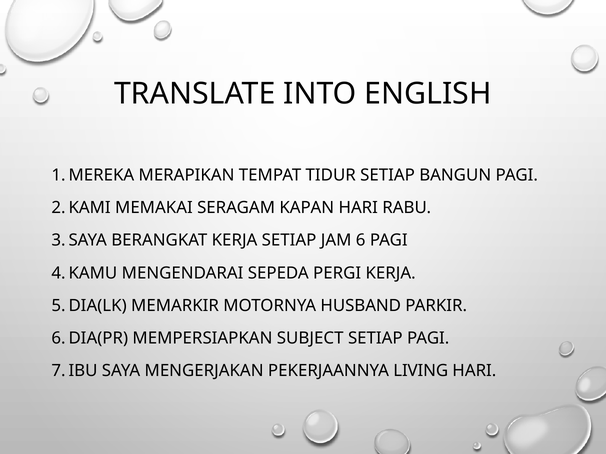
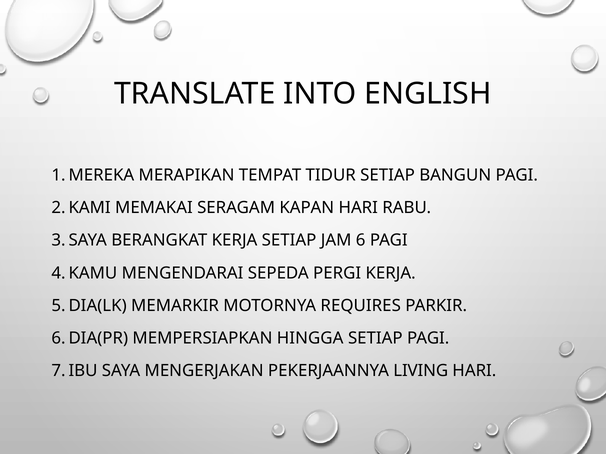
HUSBAND: HUSBAND -> REQUIRES (361, 306)
SUBJECT: SUBJECT -> HINGGA (310, 339)
